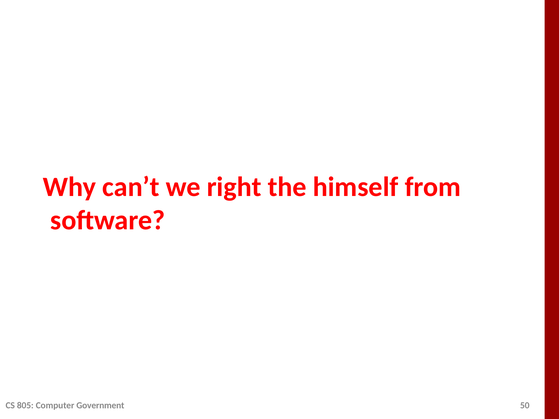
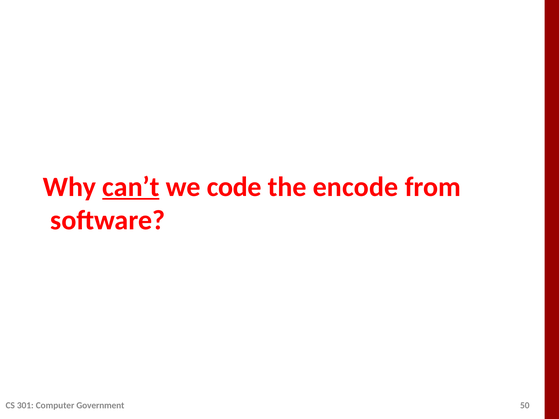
can’t underline: none -> present (131, 187)
right: right -> code (234, 187)
himself: himself -> encode (355, 187)
805: 805 -> 301 (25, 406)
